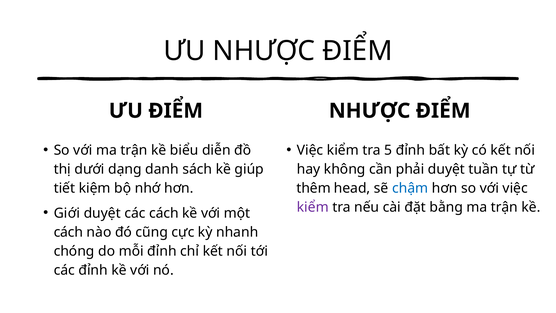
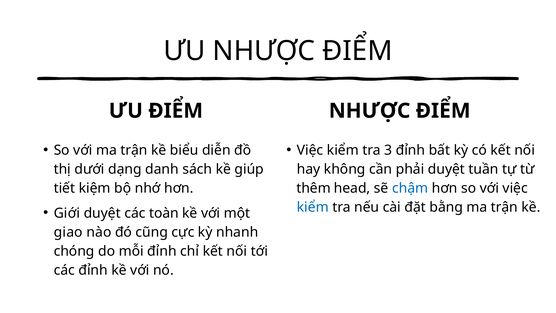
5: 5 -> 3 (388, 150)
kiểm colour: purple -> blue (313, 207)
các cách: cách -> toàn (164, 213)
cách: cách -> giao (68, 232)
